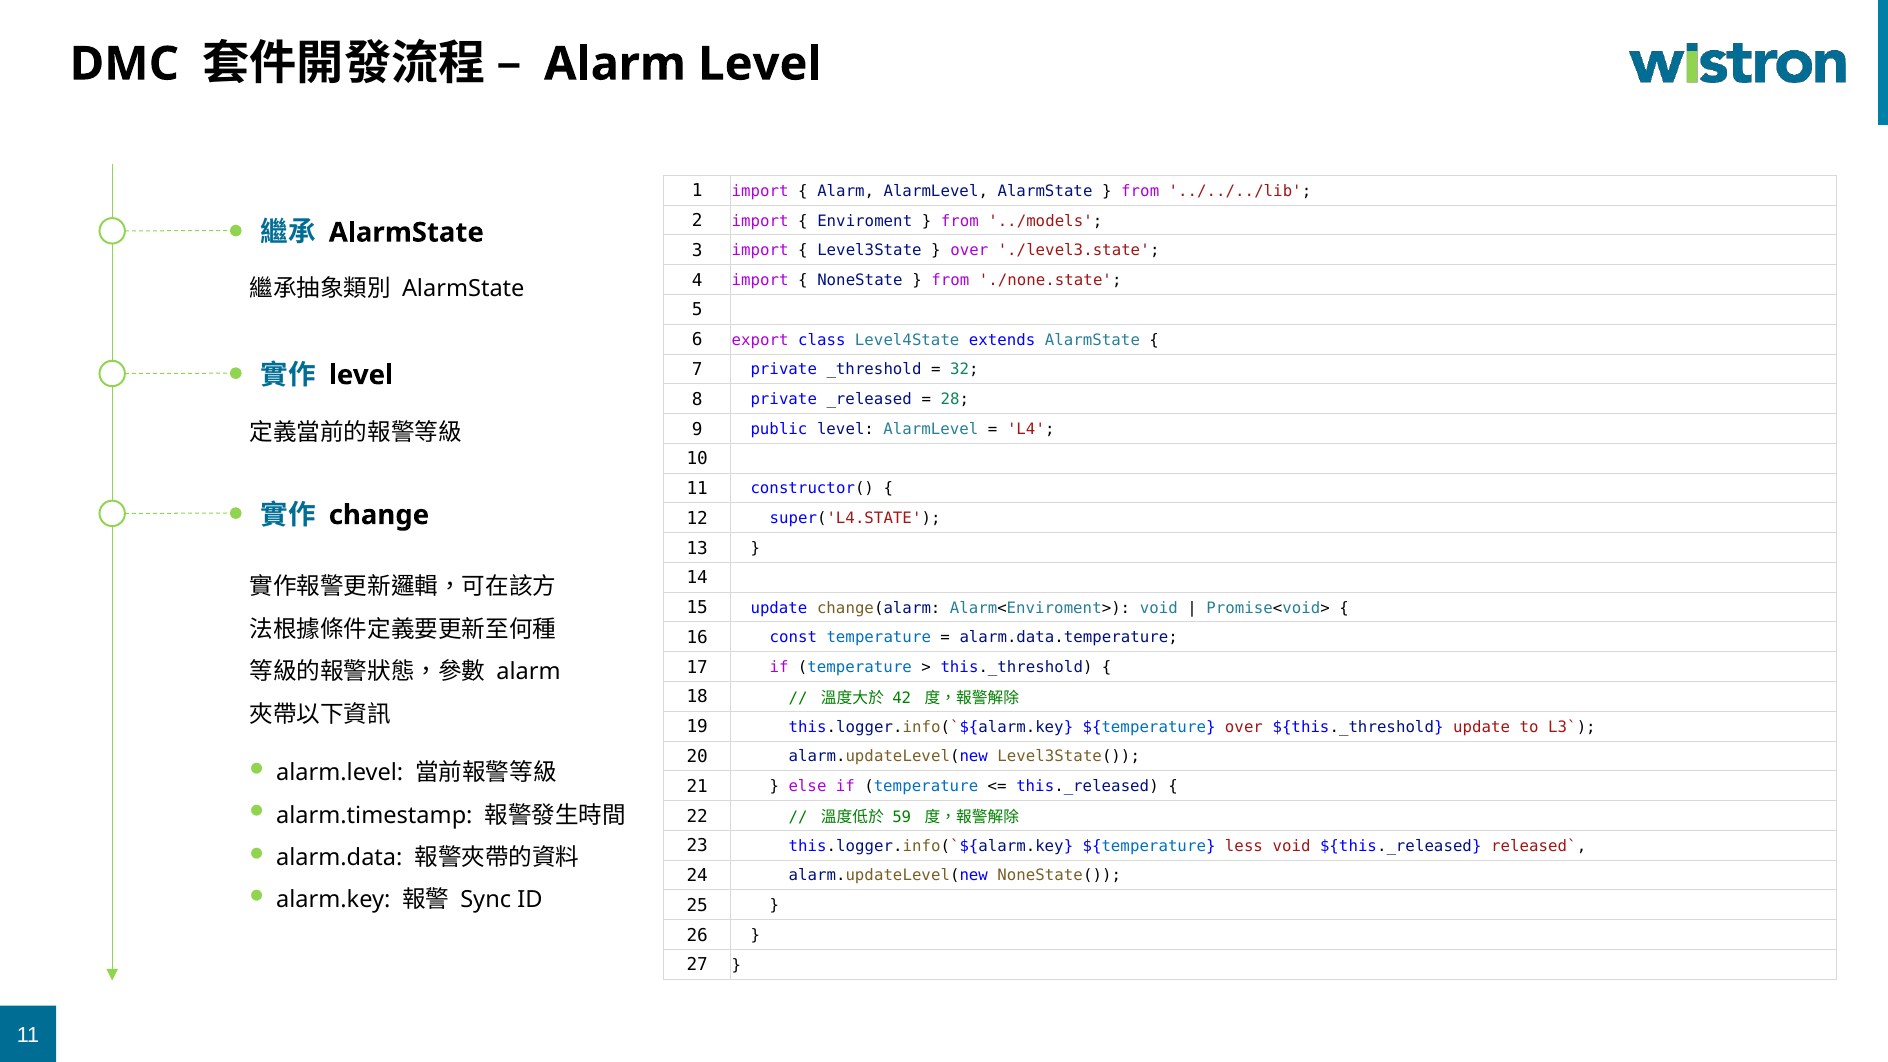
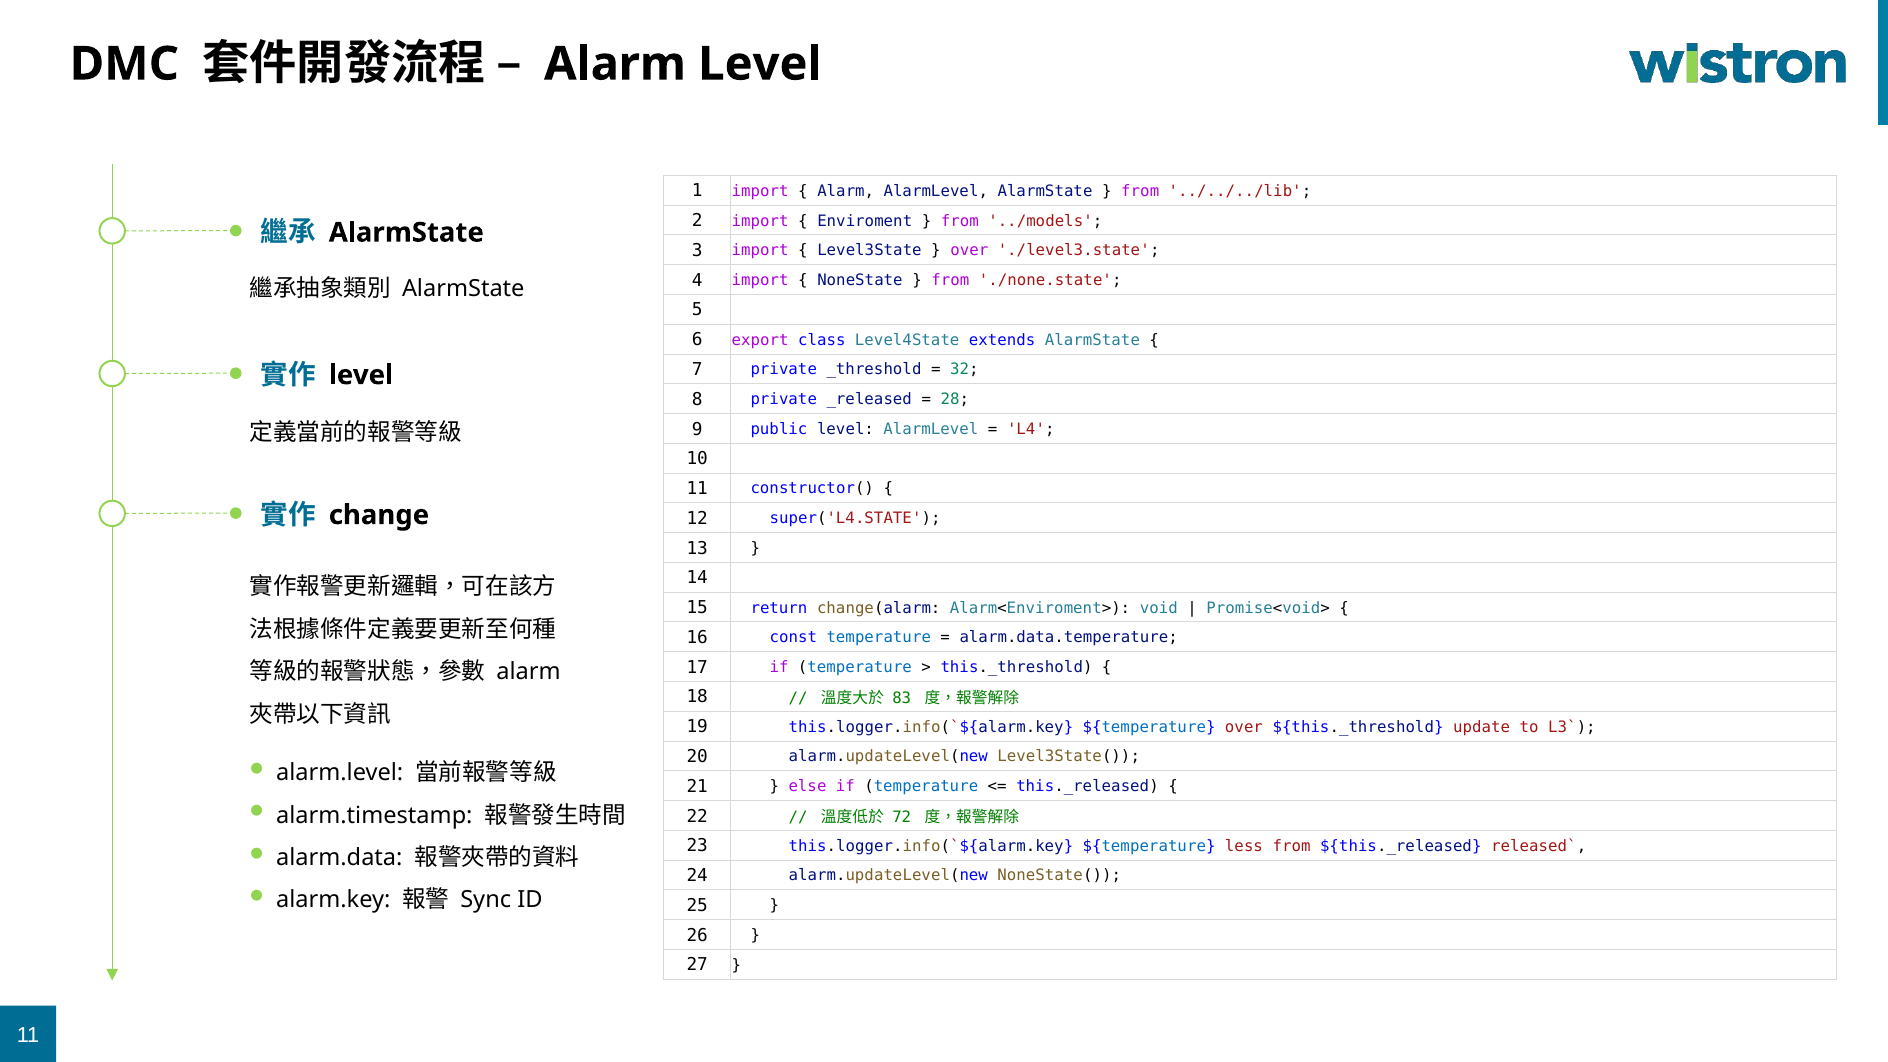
15 update: update -> return (779, 608)
42: 42 -> 83 (902, 699)
59: 59 -> 72 (902, 818)
less void: void -> from (1292, 846)
